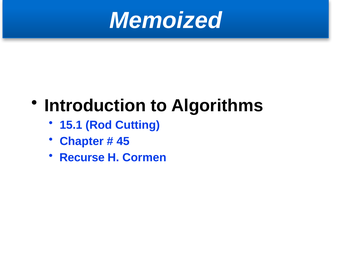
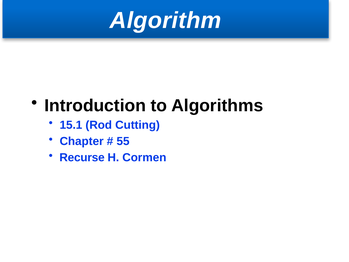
Memoized: Memoized -> Algorithm (166, 20)
45: 45 -> 55 (123, 141)
